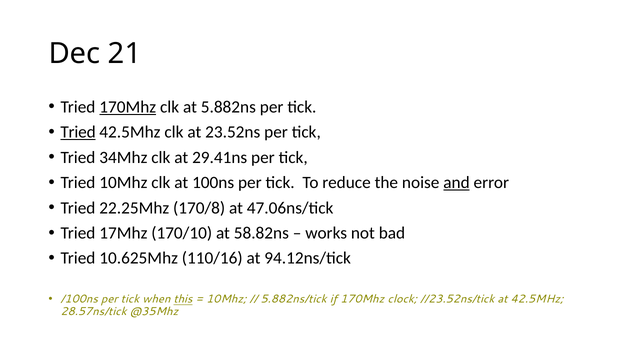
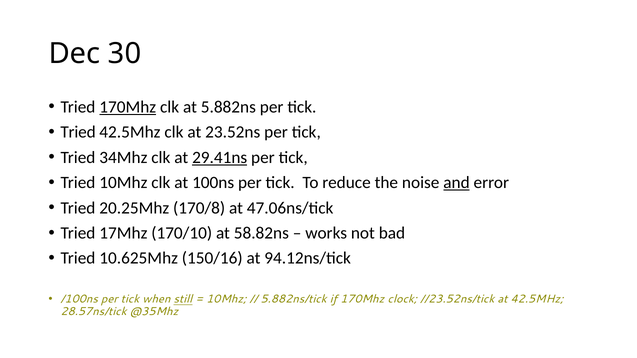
21: 21 -> 30 (125, 54)
Tried underline: present -> none (78, 132)
29.41ns underline: none -> present (220, 157)
22.25Mhz: 22.25Mhz -> 20.25Mhz (134, 208)
110/16: 110/16 -> 150/16 (212, 259)
this: this -> still (183, 299)
